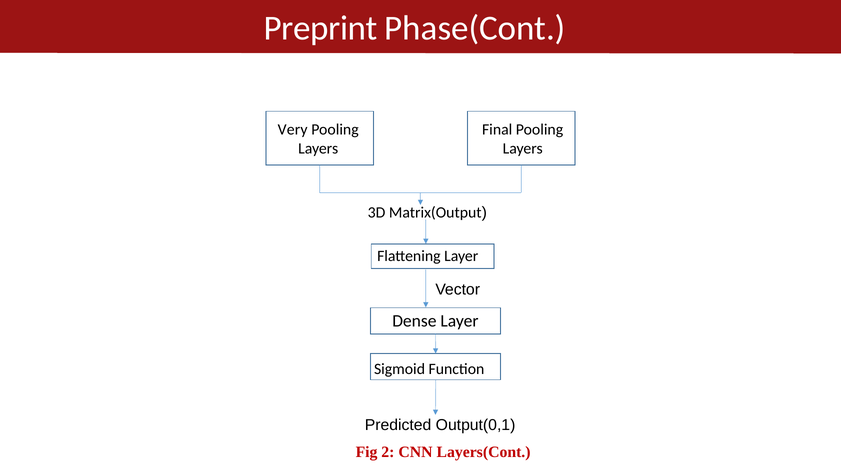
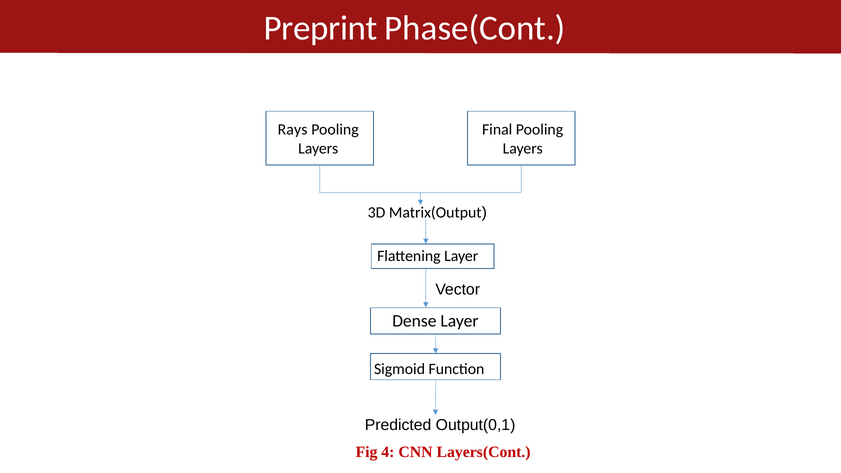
Very: Very -> Rays (293, 130)
2: 2 -> 4 (388, 452)
